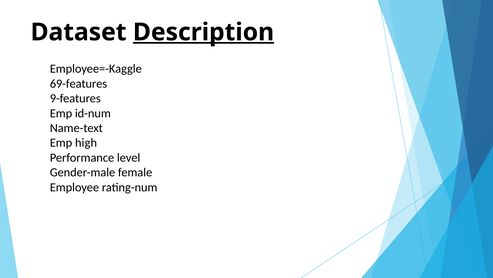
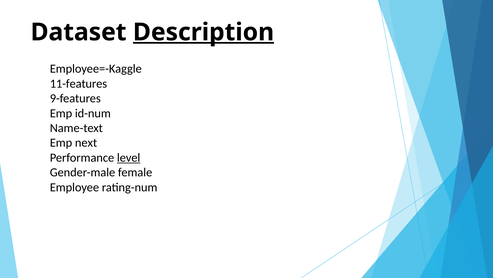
69-features: 69-features -> 11-features (78, 83)
high: high -> next (86, 143)
level underline: none -> present (129, 157)
